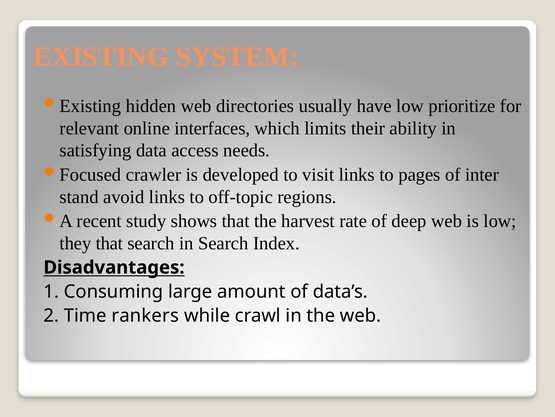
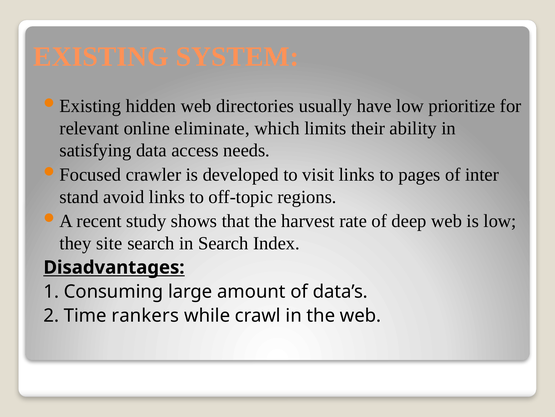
interfaces: interfaces -> eliminate (212, 128)
they that: that -> site (109, 243)
